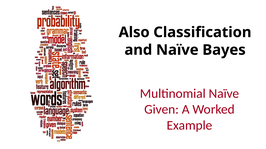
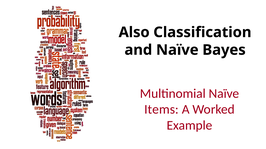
Given: Given -> Items (162, 110)
